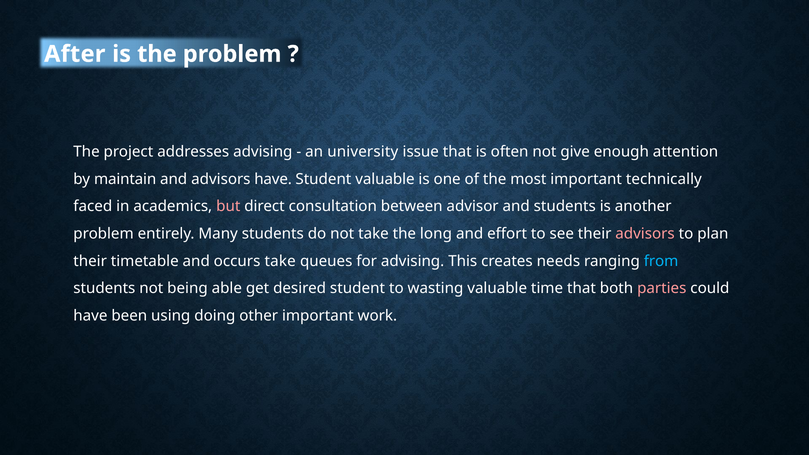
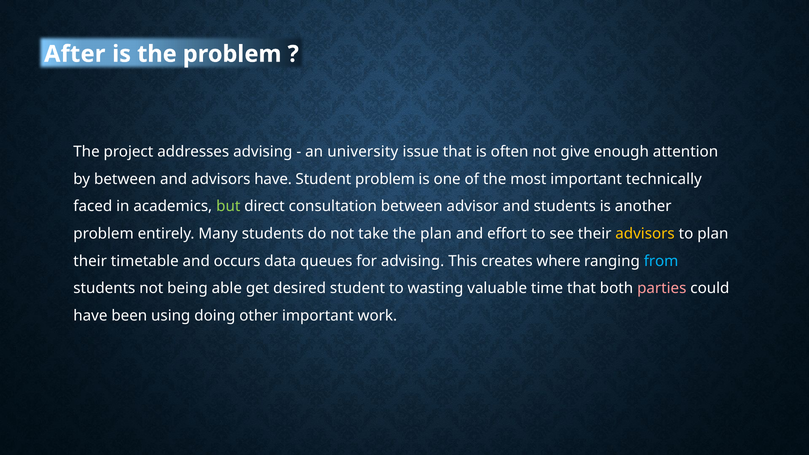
by maintain: maintain -> between (125, 179)
Student valuable: valuable -> problem (385, 179)
but colour: pink -> light green (228, 206)
the long: long -> plan (436, 234)
advisors colour: pink -> yellow (645, 234)
occurs take: take -> data (280, 261)
needs: needs -> where (559, 261)
